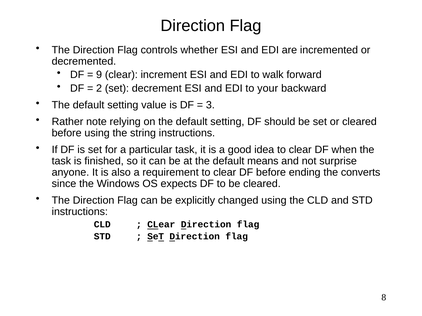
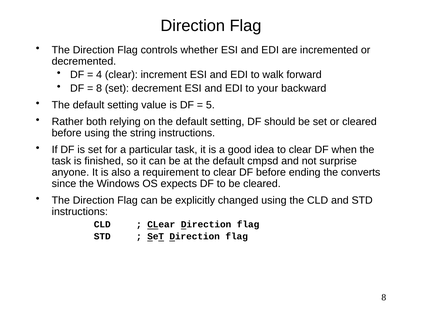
9: 9 -> 4 (99, 75)
2: 2 -> 8 (99, 88)
3: 3 -> 5 (210, 105)
note: note -> both (96, 122)
means: means -> cmpsd (263, 161)
